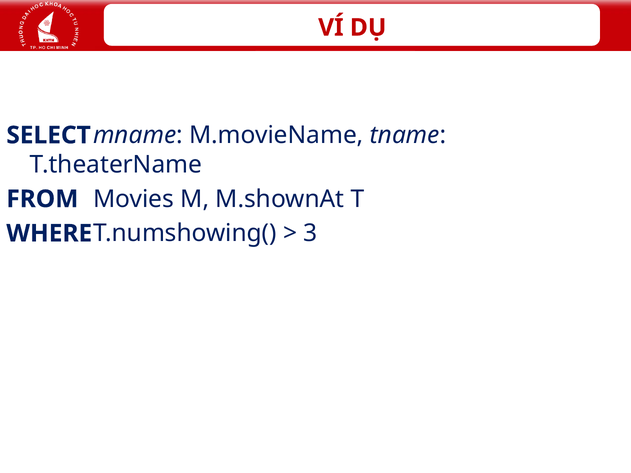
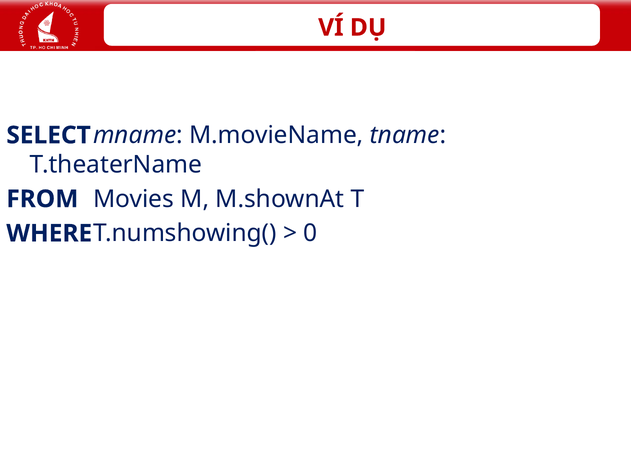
3: 3 -> 0 (310, 234)
